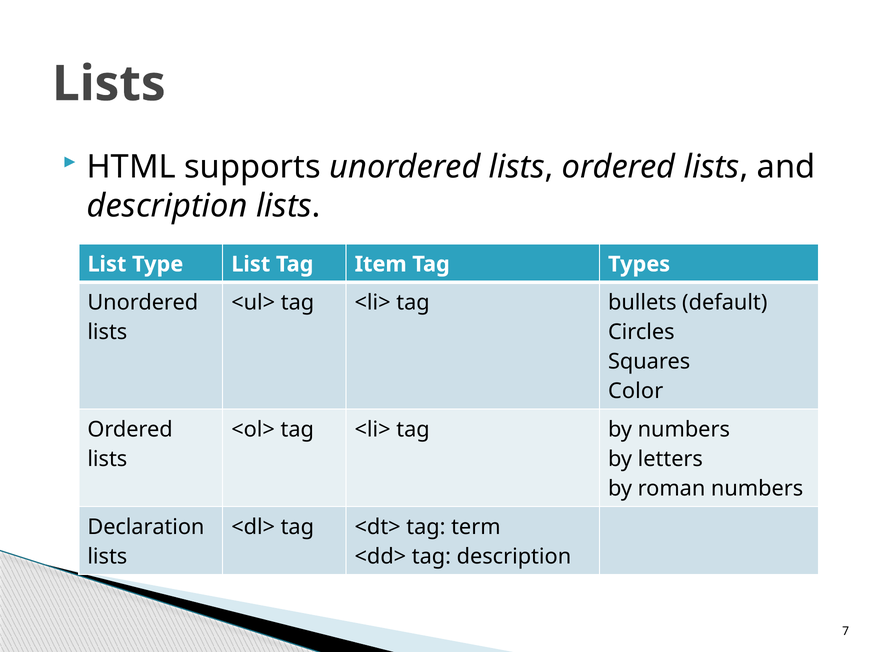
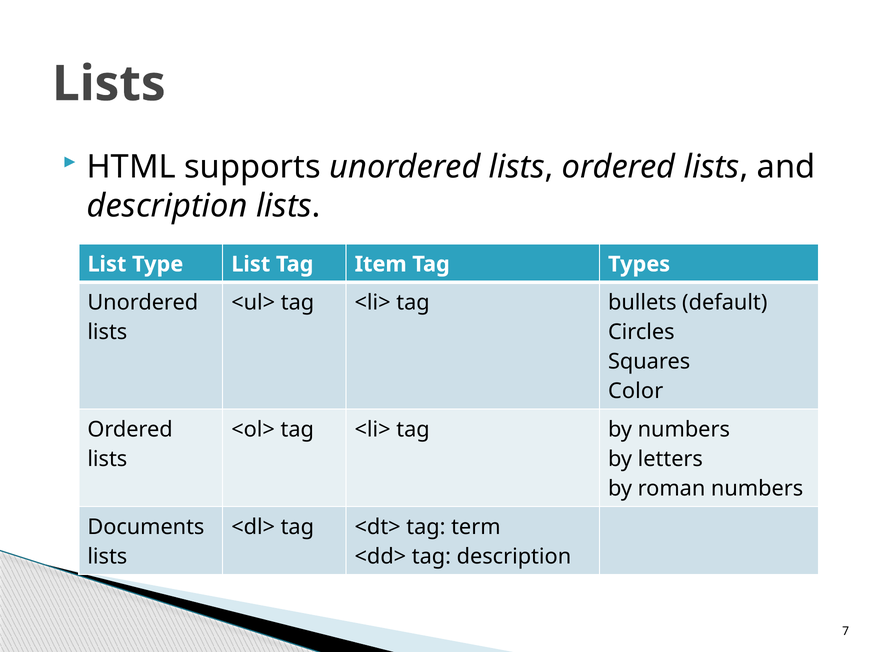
Declaration: Declaration -> Documents (146, 527)
